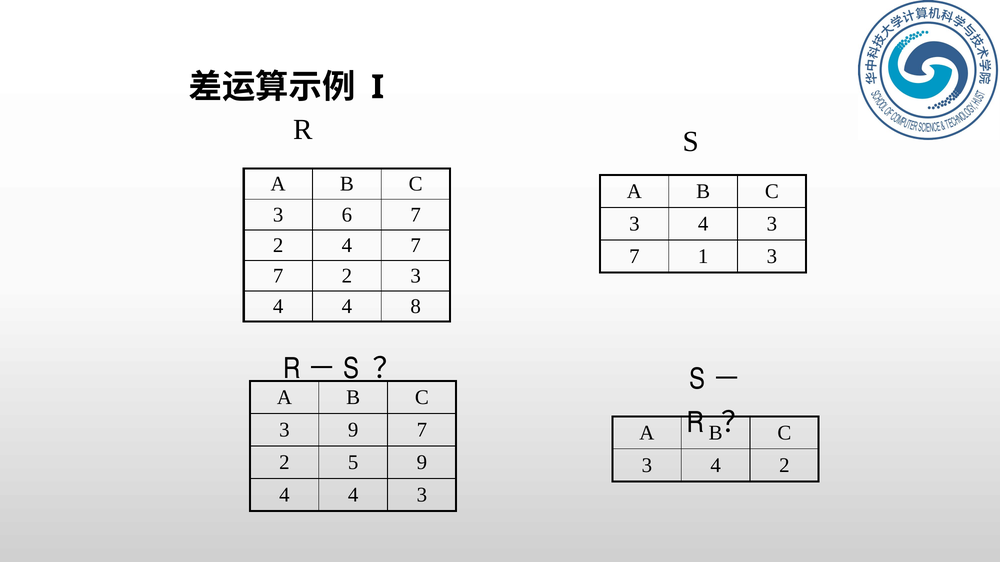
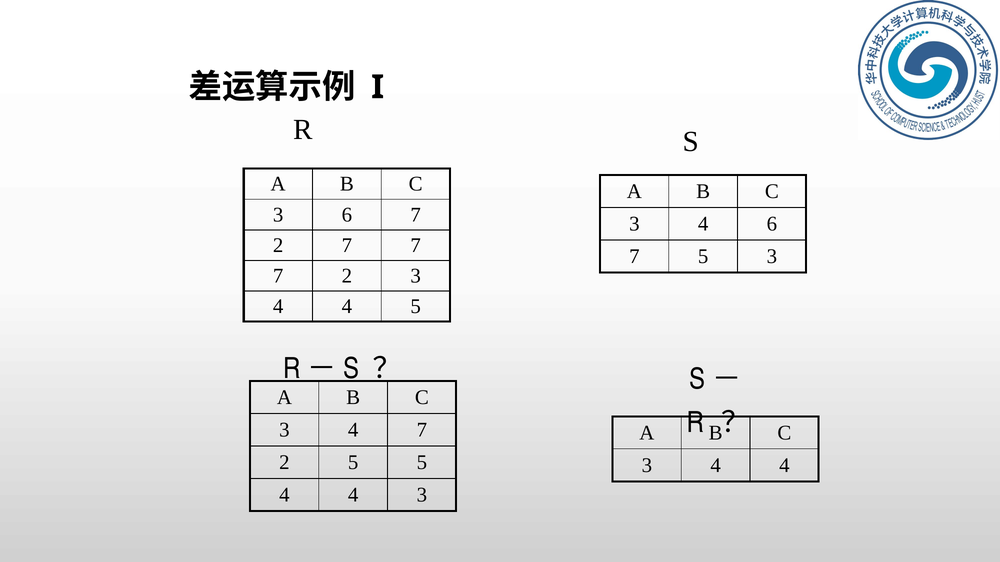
3 4 3: 3 -> 6 (772, 224)
2 4: 4 -> 7 (347, 246)
7 1: 1 -> 5 (703, 257)
4 8: 8 -> 5 (416, 307)
9: 9 -> 4 (353, 430)
5 9: 9 -> 5 (422, 463)
2: 2 -> 4 (784, 466)
